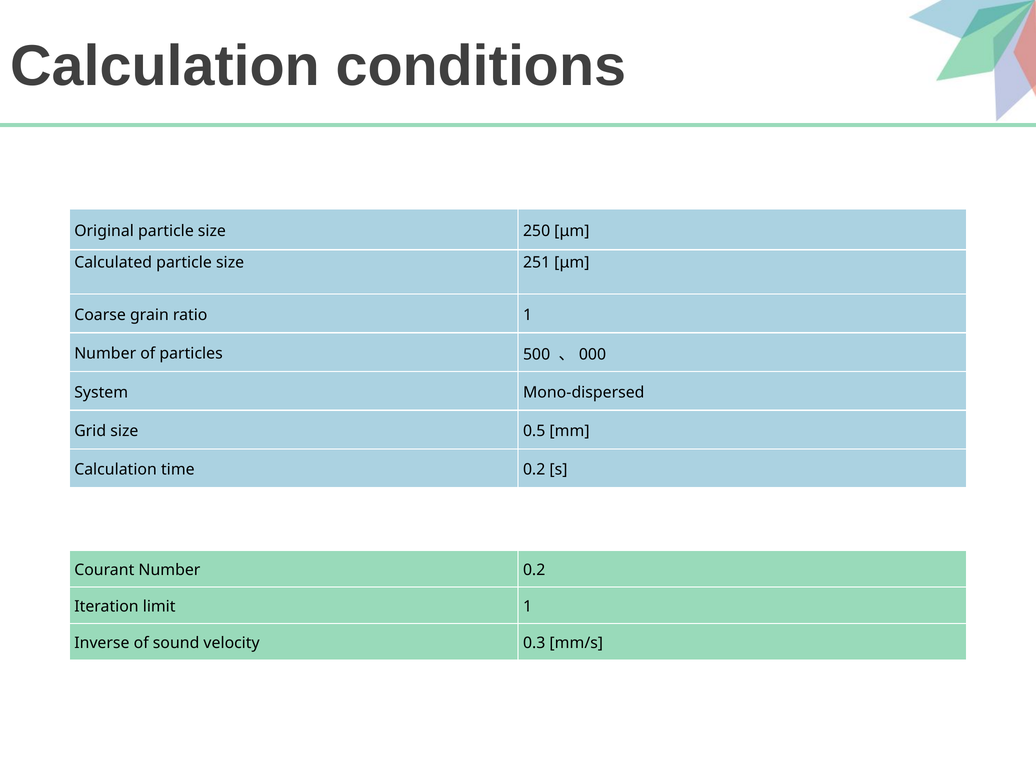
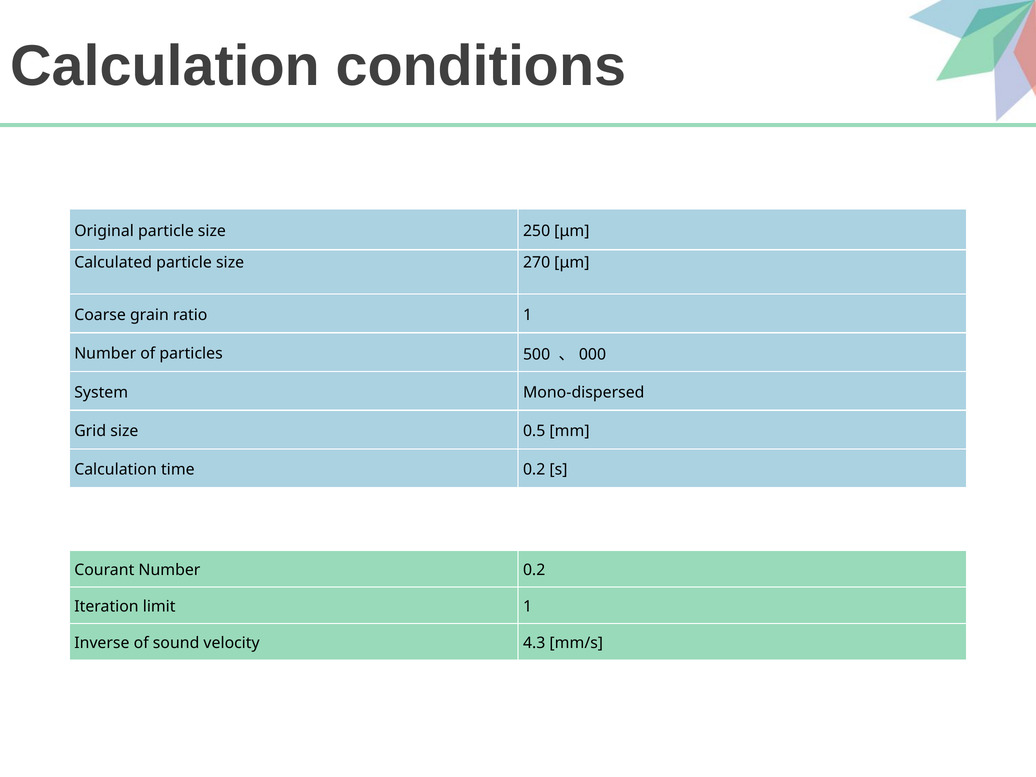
251: 251 -> 270 (537, 263)
0.3: 0.3 -> 4.3 (534, 643)
